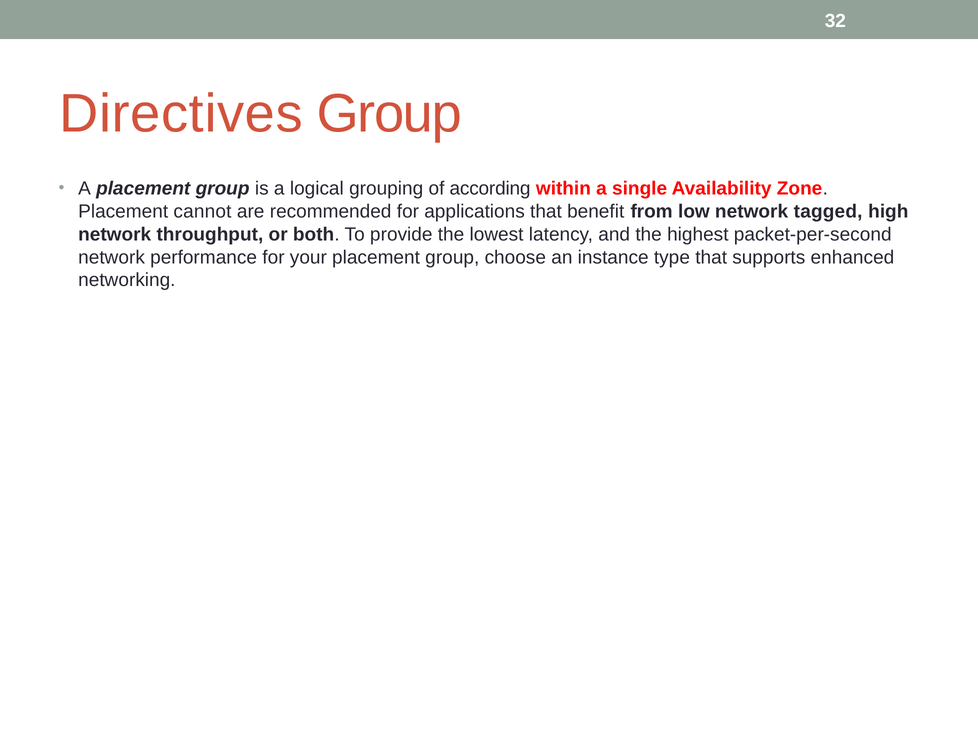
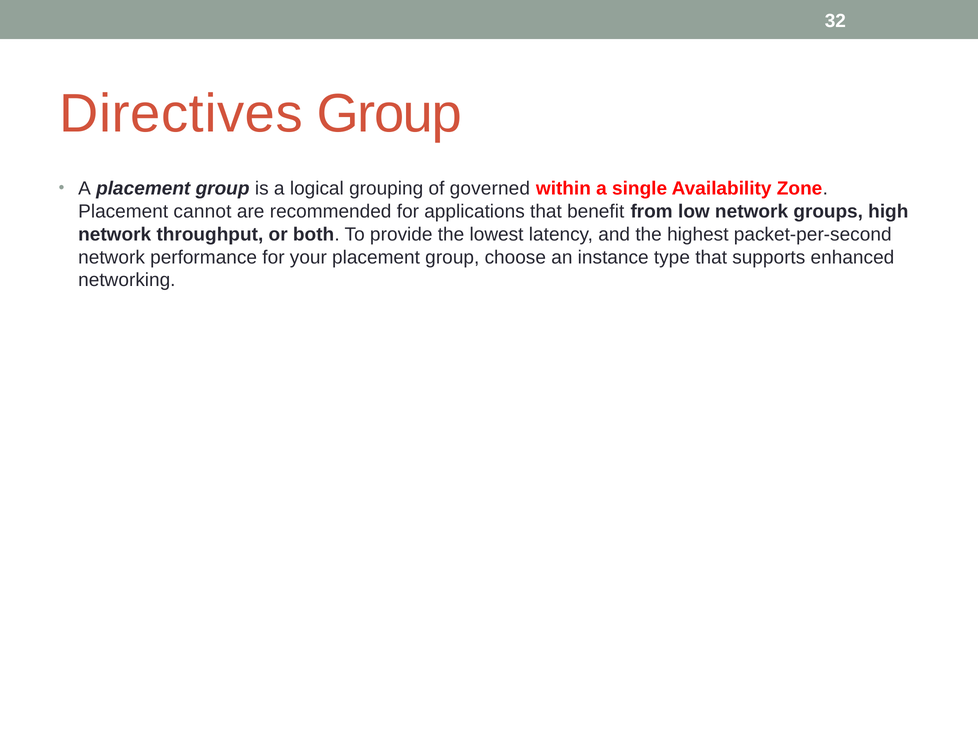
according: according -> governed (490, 189)
tagged: tagged -> groups (828, 212)
